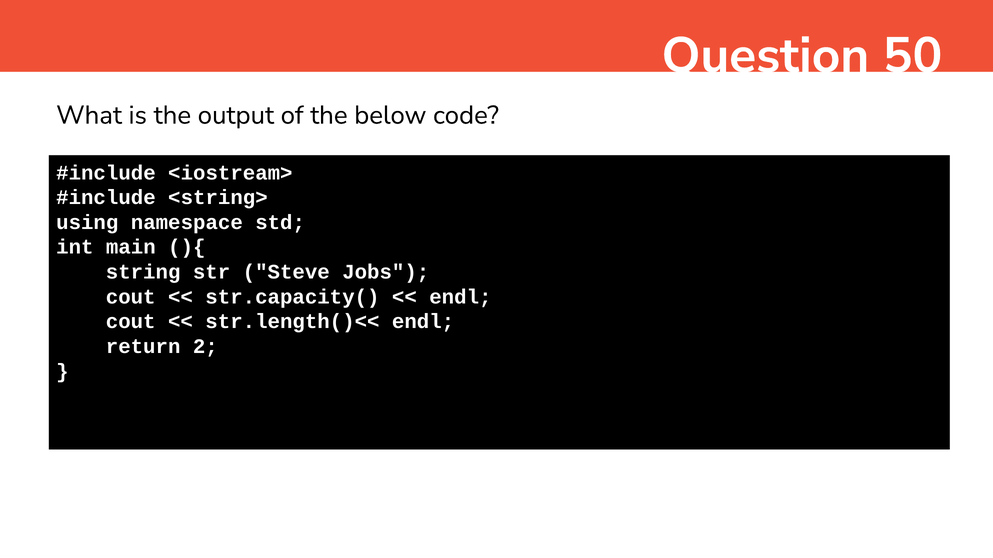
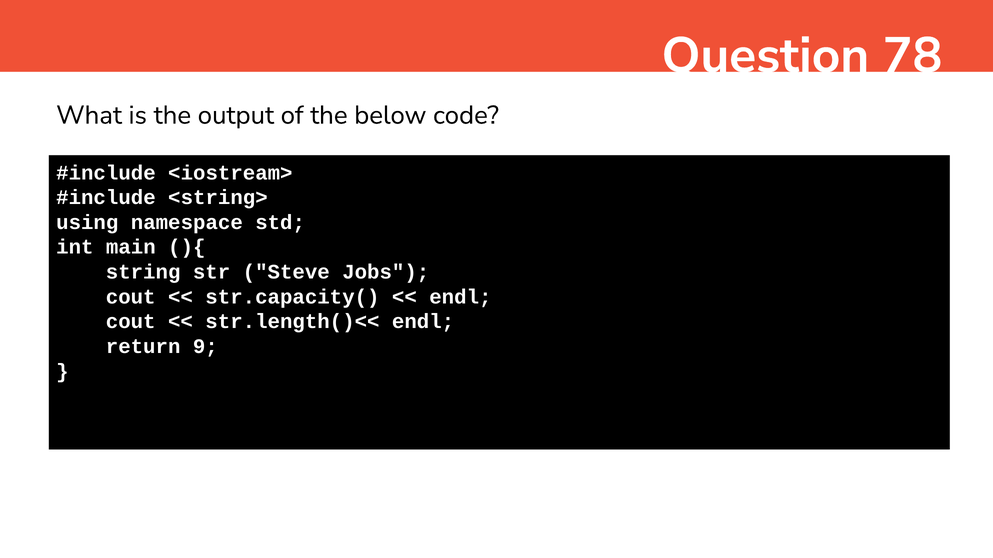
50: 50 -> 78 (913, 56)
2: 2 -> 9 (205, 347)
